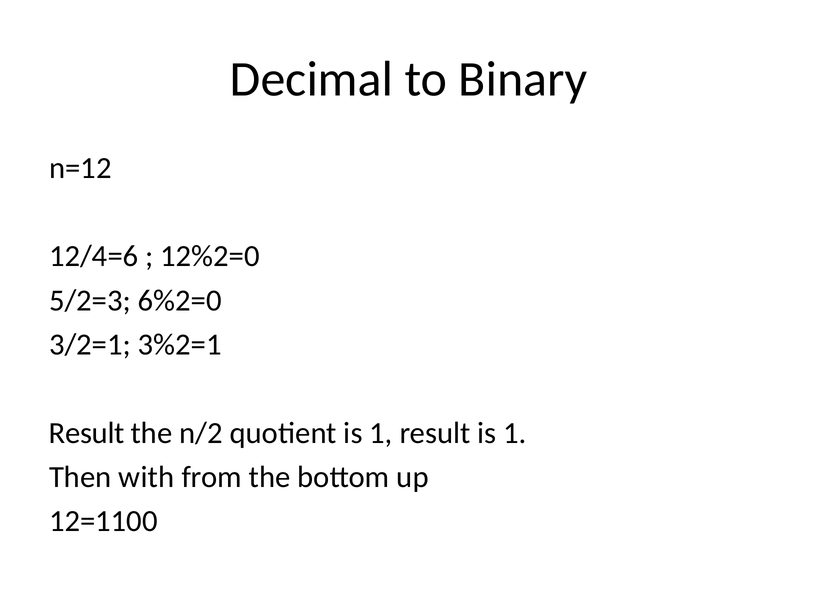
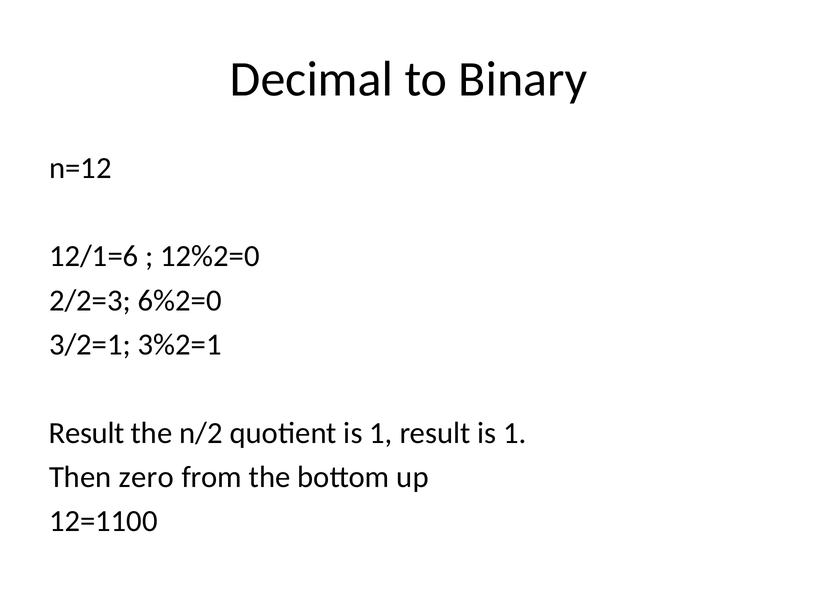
12/4=6: 12/4=6 -> 12/1=6 (94, 256)
5/2=3: 5/2=3 -> 2/2=3 (90, 300)
with: with -> zero (146, 477)
